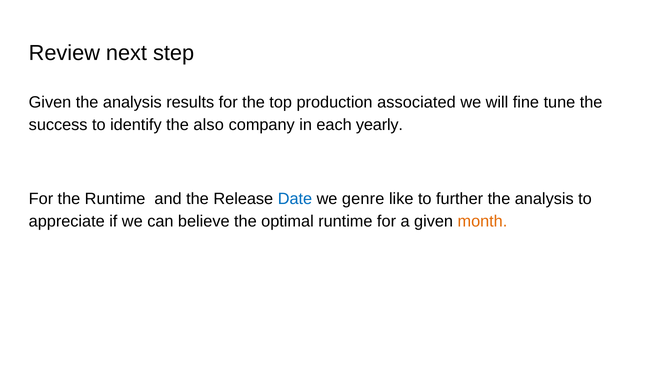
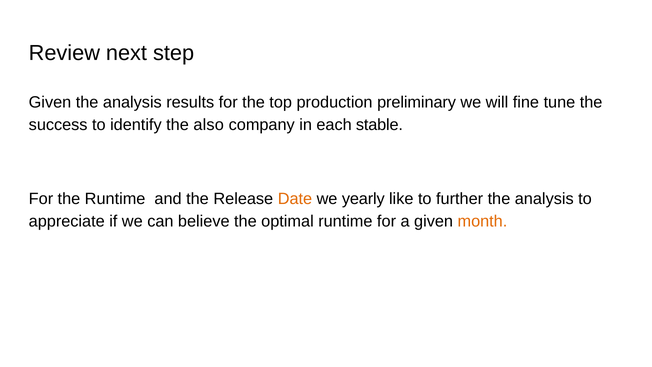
associated: associated -> preliminary (417, 103)
yearly: yearly -> stable (379, 125)
Date colour: blue -> orange (295, 199)
genre: genre -> yearly (363, 199)
